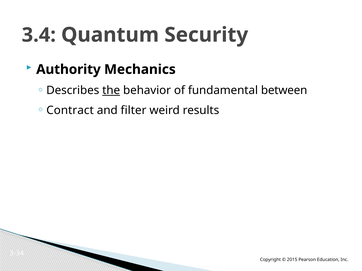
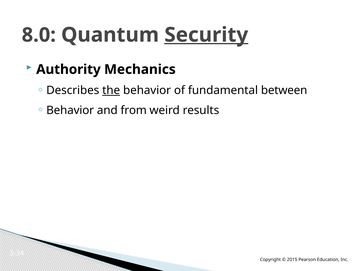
3.4: 3.4 -> 8.0 (39, 35)
Security underline: none -> present (206, 35)
Contract: Contract -> Behavior (70, 110)
filter: filter -> from (134, 110)
